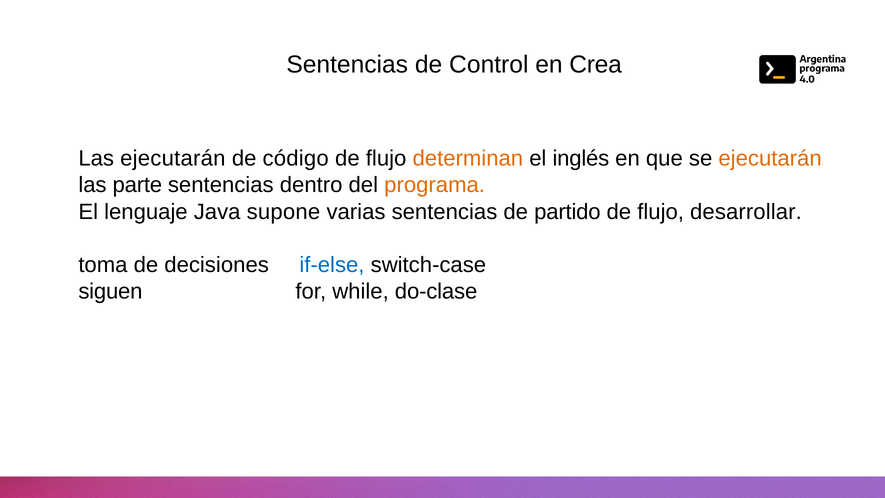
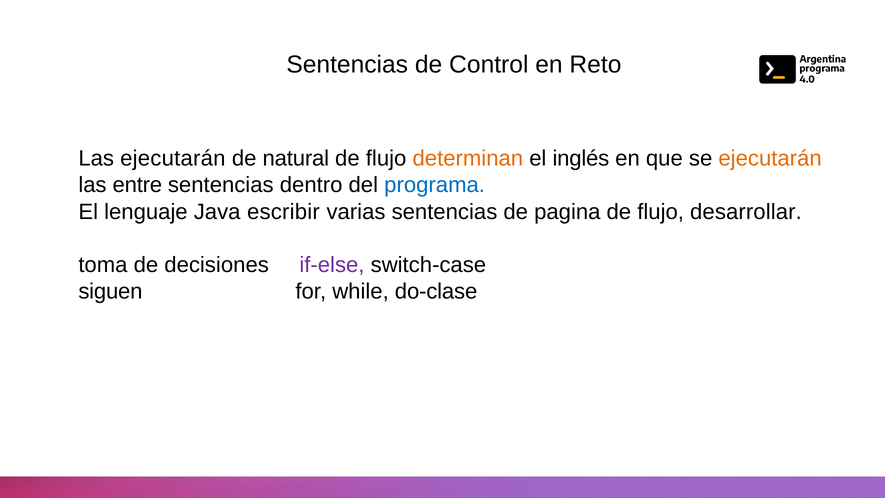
Crea: Crea -> Reto (595, 65)
código: código -> natural (296, 159)
parte: parte -> entre (137, 185)
programa colour: orange -> blue (435, 185)
supone: supone -> escribir (283, 212)
partido: partido -> pagina (567, 212)
if-else colour: blue -> purple (332, 265)
